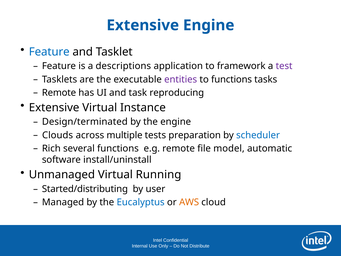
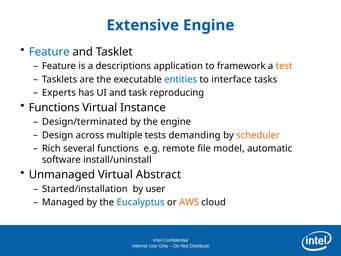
test colour: purple -> orange (284, 66)
entities colour: purple -> blue (181, 79)
to functions: functions -> interface (231, 79)
Remote: Remote -> Experts (59, 93)
Extensive: Extensive -> Functions (54, 107)
Clouds: Clouds -> Design (58, 135)
preparation: preparation -> demanding (195, 135)
scheduler colour: blue -> orange (258, 135)
Running: Running -> Abstract (159, 175)
Started/distributing: Started/distributing -> Started/installation (85, 189)
